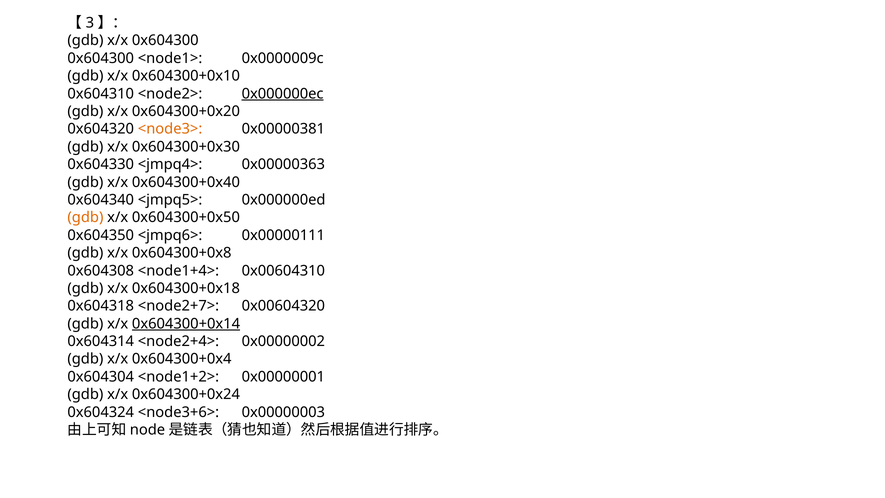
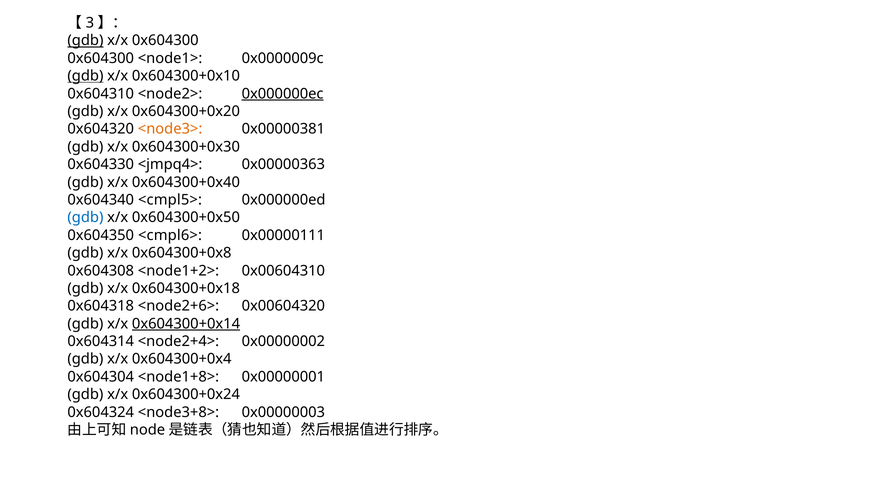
gdb underline: none -> present (85, 41)
gdb underline: none -> present (85, 76)
<jmpq5>: <jmpq5> -> <cmpl5> (170, 200)
gdb colour: orange -> blue (85, 217)
<jmpq6>: <jmpq6> -> <cmpl6> (170, 235)
<node1+4>: <node1+4> -> <node1+2> (178, 271)
<node2+7>: <node2+7> -> <node2+6> (178, 306)
<node1+2>: <node1+2> -> <node1+8> (178, 377)
<node3+6>: <node3+6> -> <node3+8> (178, 412)
